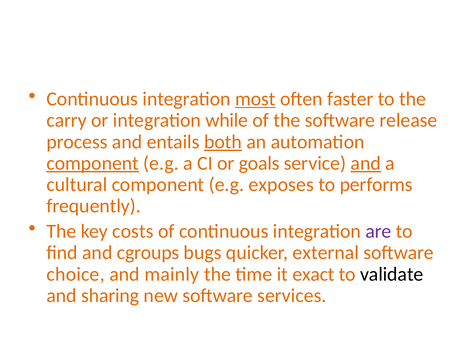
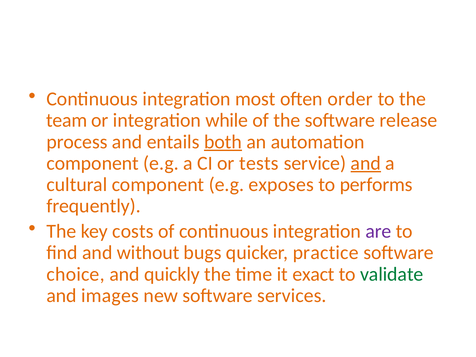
most underline: present -> none (255, 99)
faster: faster -> order (350, 99)
carry: carry -> team (67, 120)
component underline: present -> none (93, 163)
goals: goals -> tests (259, 163)
cgroups: cgroups -> without (148, 253)
external: external -> practice (326, 253)
mainly: mainly -> quickly (172, 274)
validate colour: black -> green (392, 274)
sharing: sharing -> images (110, 296)
